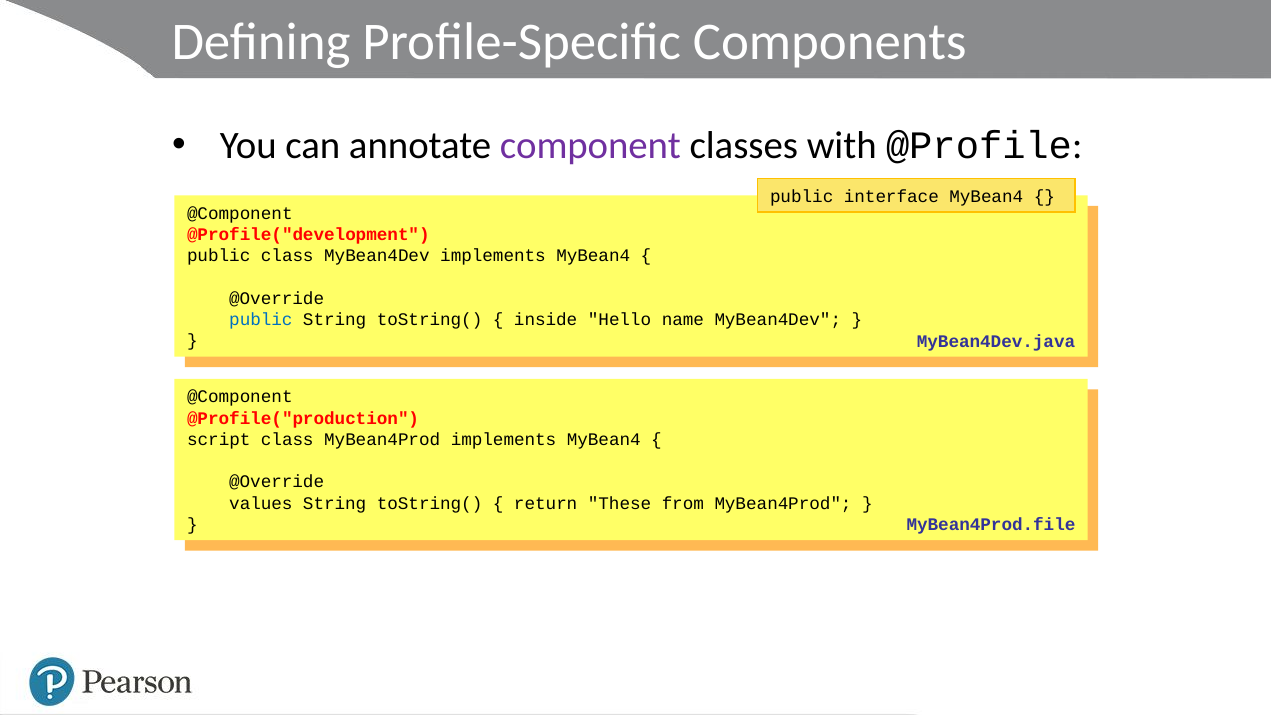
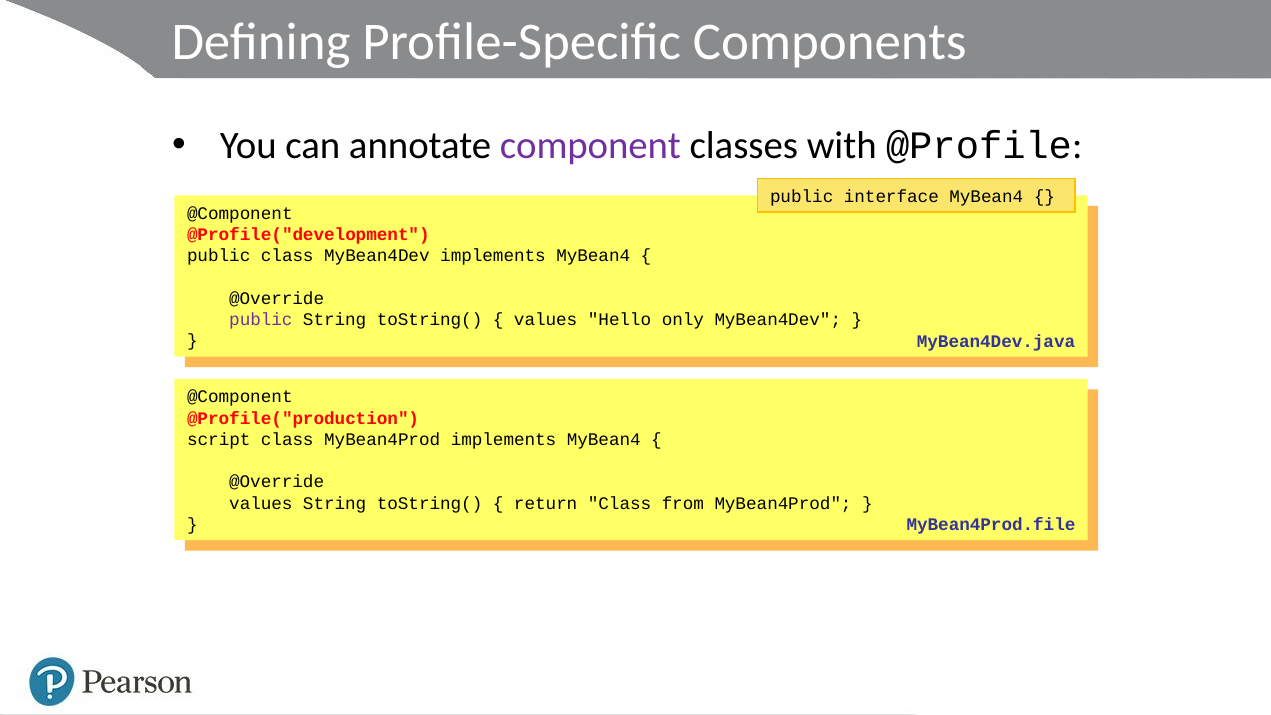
public colour: blue -> purple (261, 320)
inside: inside -> values (546, 320)
name: name -> only (683, 320)
return These: These -> Class (620, 503)
